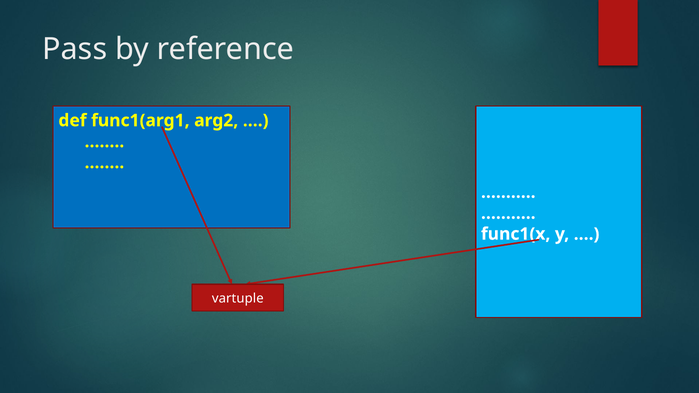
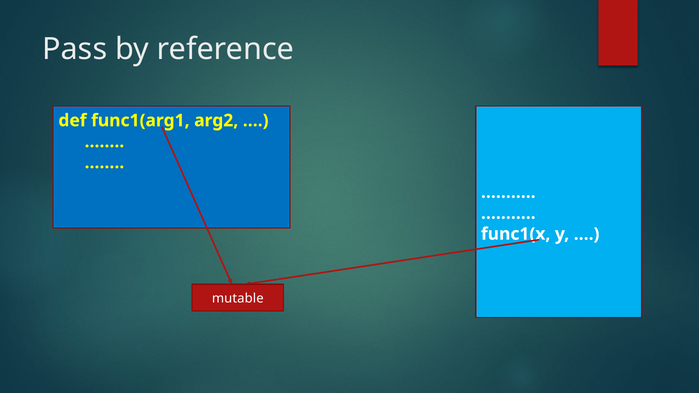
vartuple: vartuple -> mutable (238, 299)
